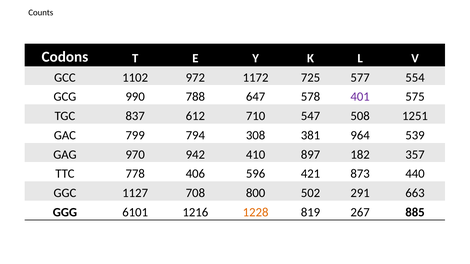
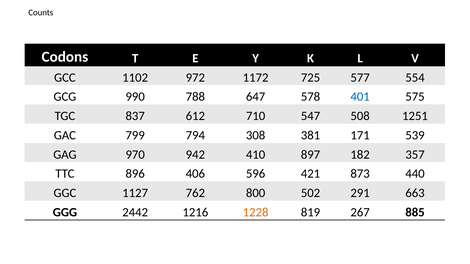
401 colour: purple -> blue (360, 97)
964: 964 -> 171 (360, 135)
778: 778 -> 896 (135, 174)
708: 708 -> 762 (195, 193)
6101: 6101 -> 2442 (135, 213)
